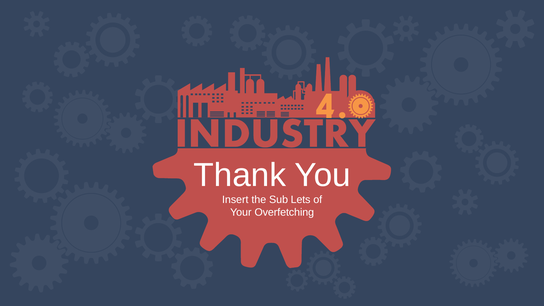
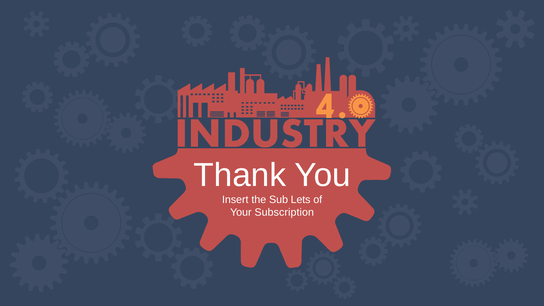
Overfetching: Overfetching -> Subscription (284, 212)
